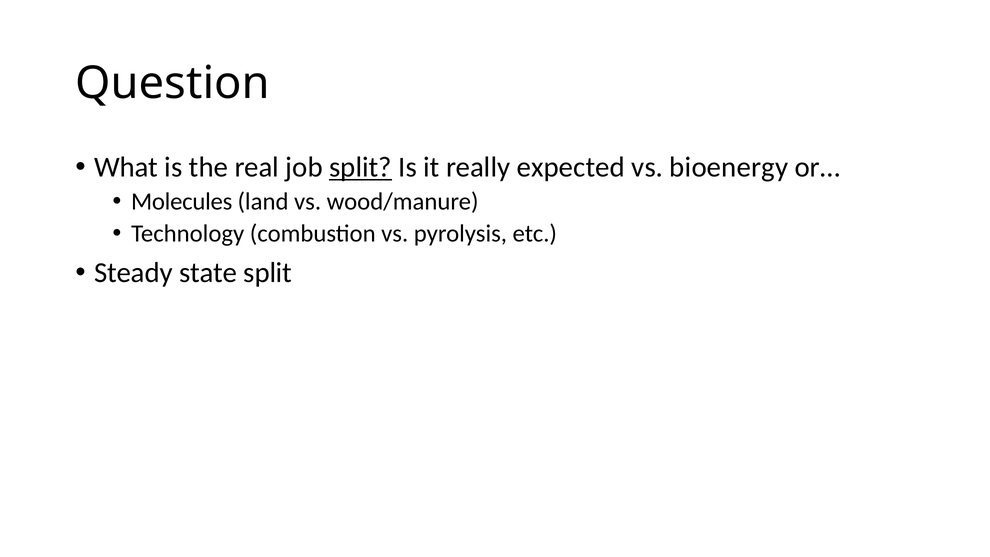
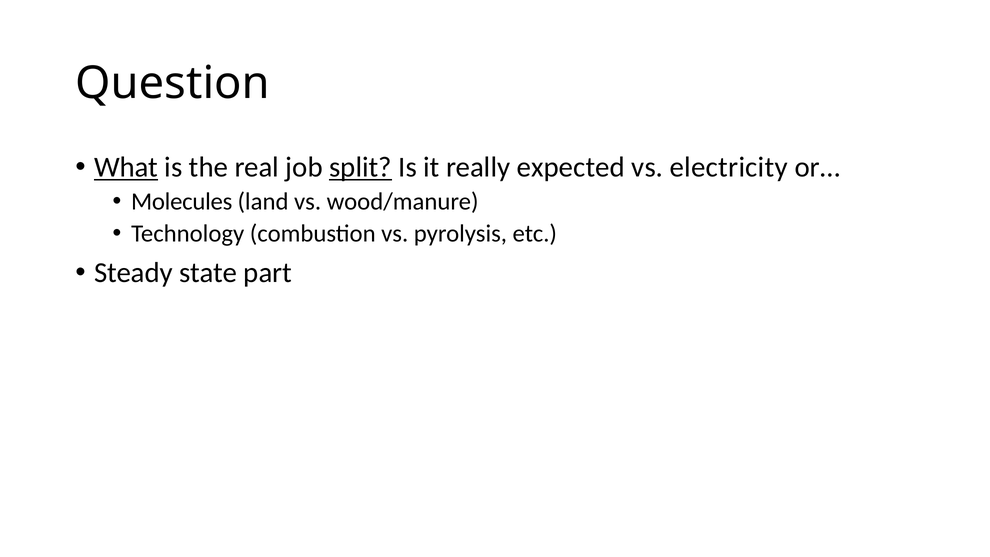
What underline: none -> present (126, 167)
bioenergy: bioenergy -> electricity (729, 167)
state split: split -> part (268, 273)
